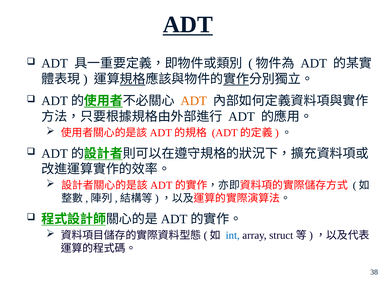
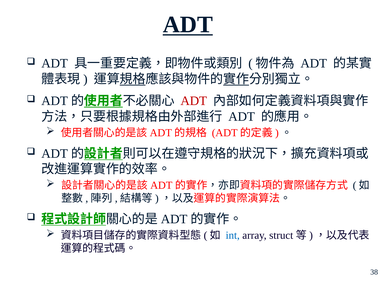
ADT colour: orange -> red (194, 101)
